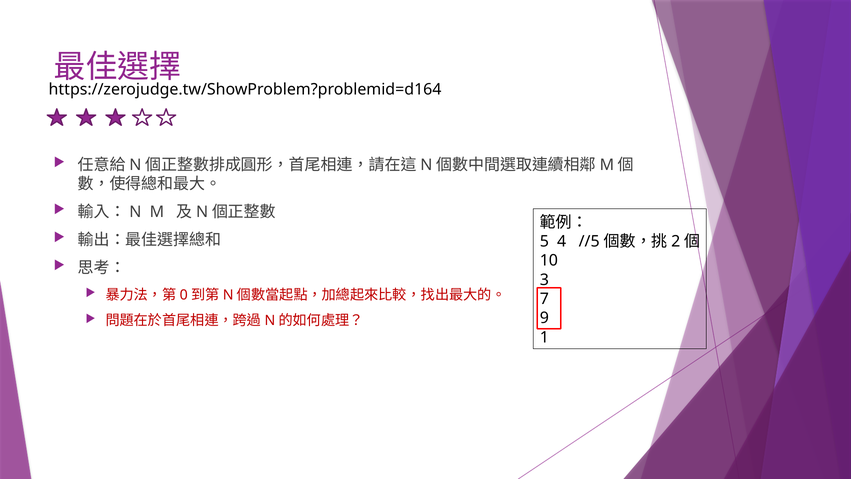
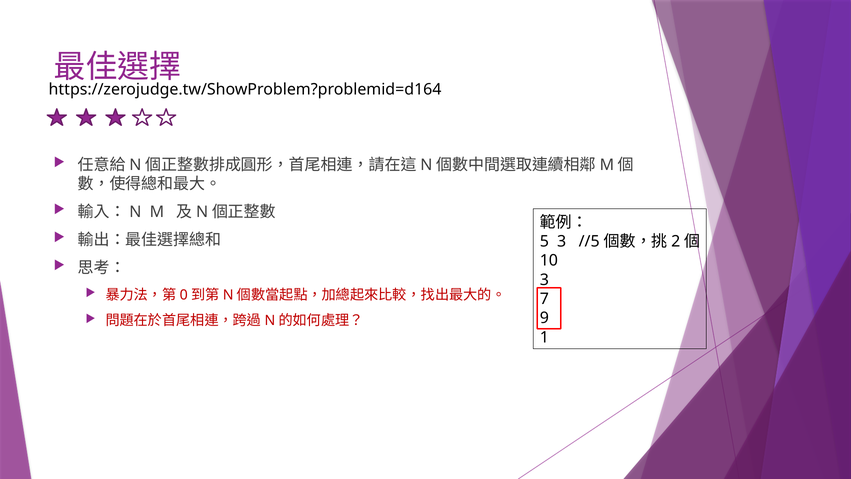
5 4: 4 -> 3 (562, 241)
